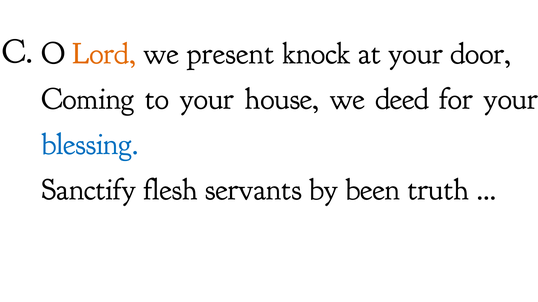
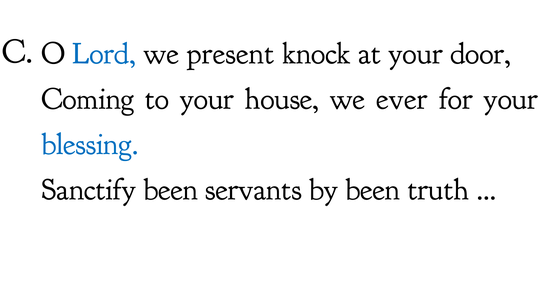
Lord colour: orange -> blue (104, 54)
deed: deed -> ever (402, 99)
Sanctify flesh: flesh -> been (171, 190)
